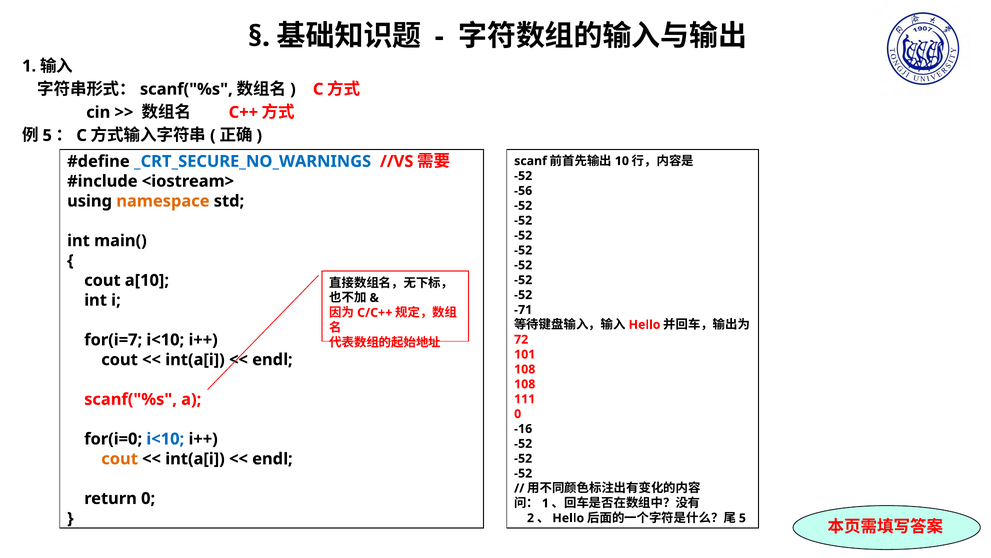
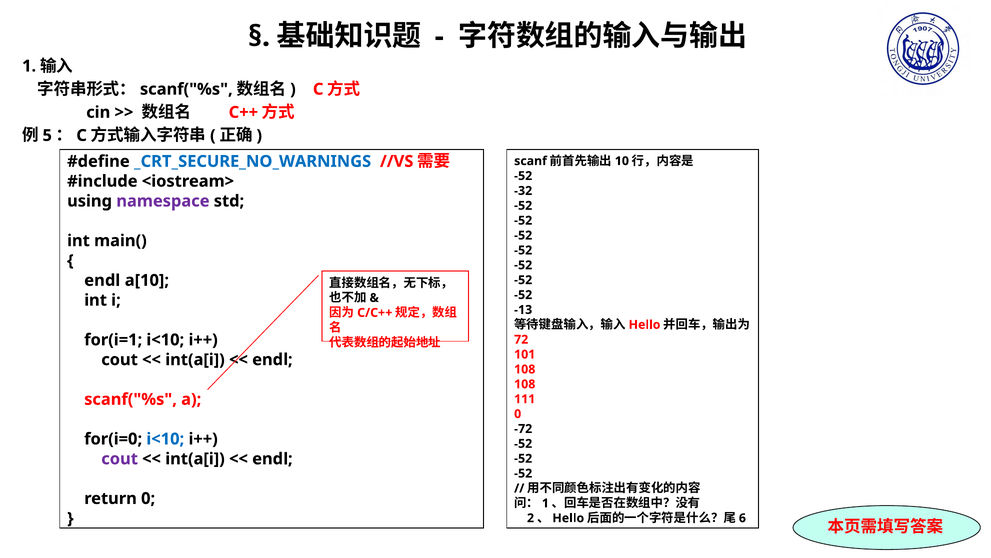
-56: -56 -> -32 (523, 191)
namespace colour: orange -> purple (163, 201)
cout: cout -> endl (102, 280)
-71: -71 -> -13 (523, 310)
for(i=7: for(i=7 -> for(i=1 (113, 340)
-16: -16 -> -72 (523, 428)
cout colour: orange -> purple (120, 458)
5: 5 -> 6 (742, 518)
